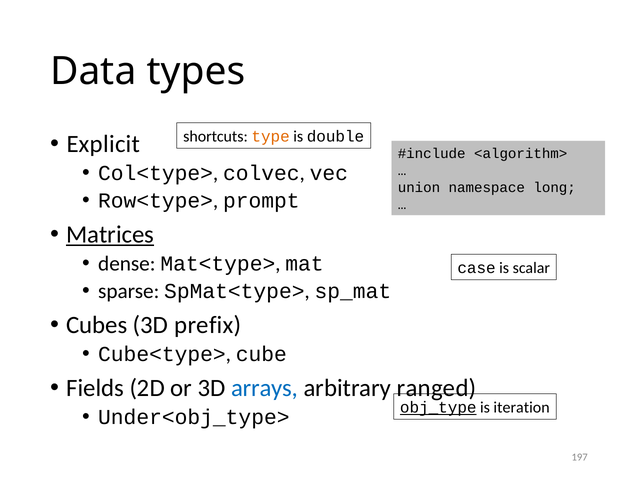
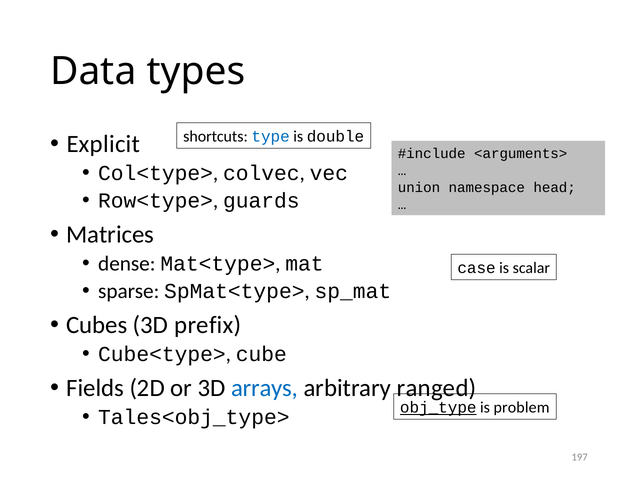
type colour: orange -> blue (271, 137)
<algorithm>: <algorithm> -> <arguments> (521, 153)
long: long -> head (555, 187)
prompt: prompt -> guards (261, 200)
Matrices underline: present -> none (110, 234)
iteration: iteration -> problem (522, 407)
Under<obj_type>: Under<obj_type> -> Tales<obj_type> (194, 417)
